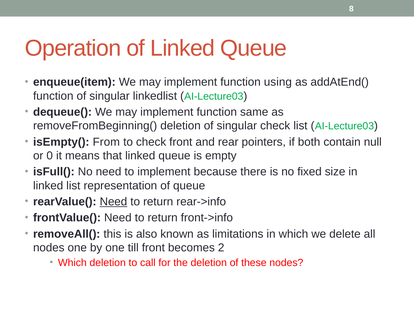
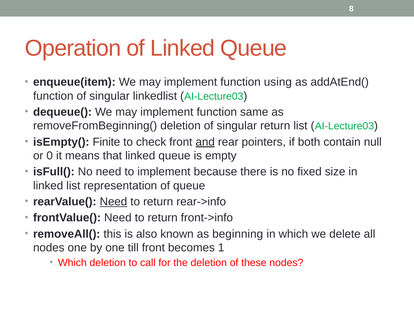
singular check: check -> return (275, 126)
From: From -> Finite (106, 142)
and underline: none -> present (205, 142)
limitations: limitations -> beginning (238, 234)
2: 2 -> 1 (221, 248)
